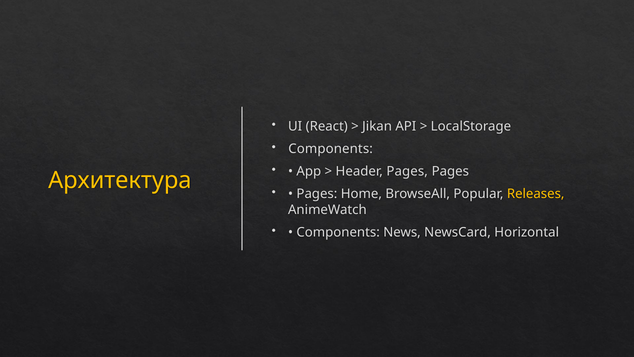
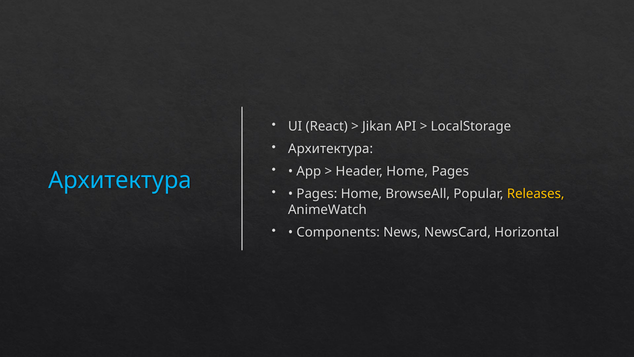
Components: Components -> Архитектура (331, 149)
Header Pages: Pages -> Home (407, 171)
Архитектура colour: yellow -> light blue (120, 180)
